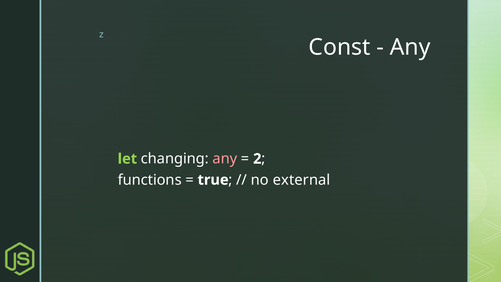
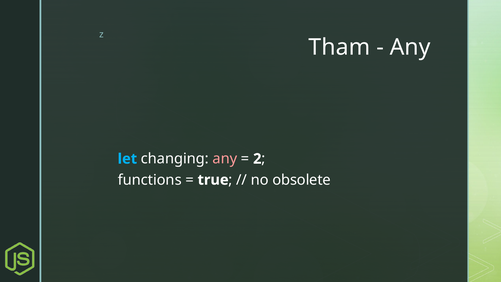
Const: Const -> Tham (339, 47)
let colour: light green -> light blue (127, 159)
external: external -> obsolete (302, 180)
